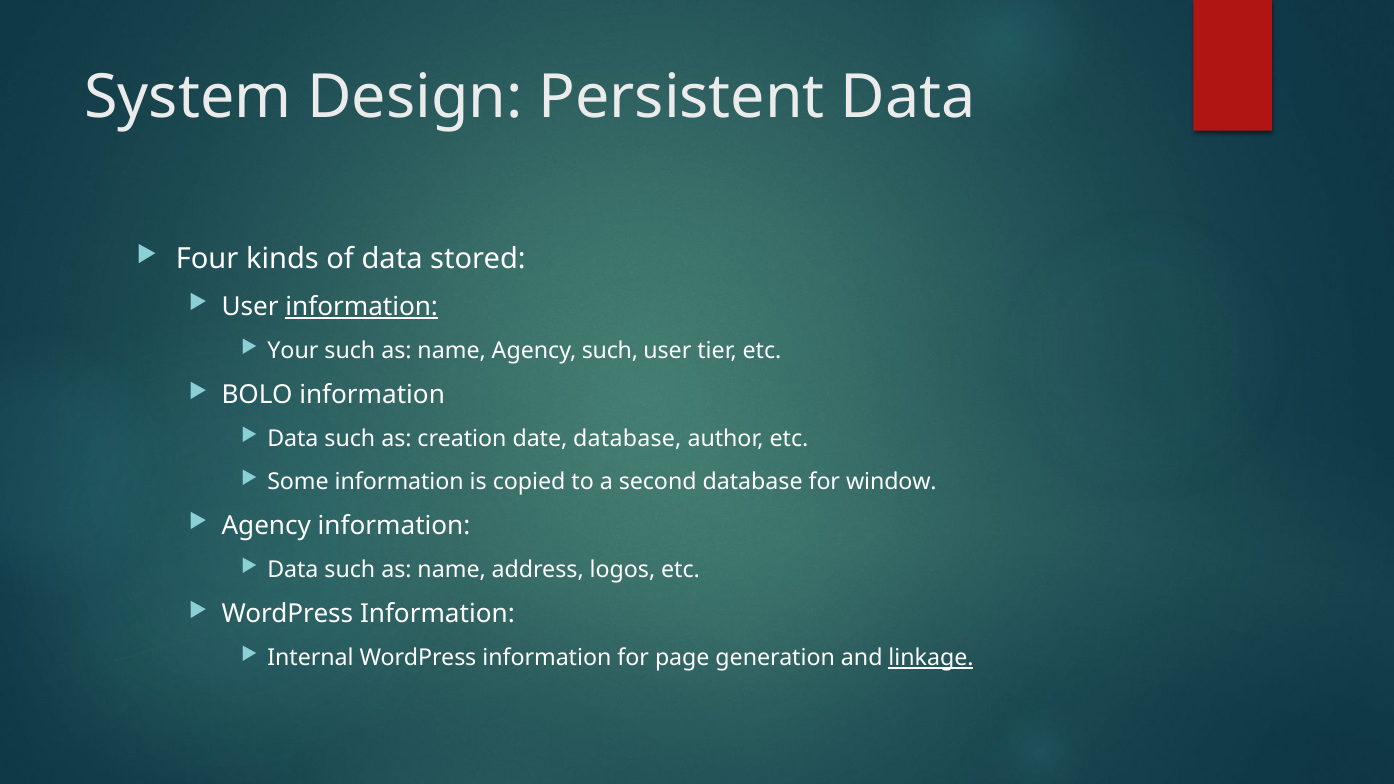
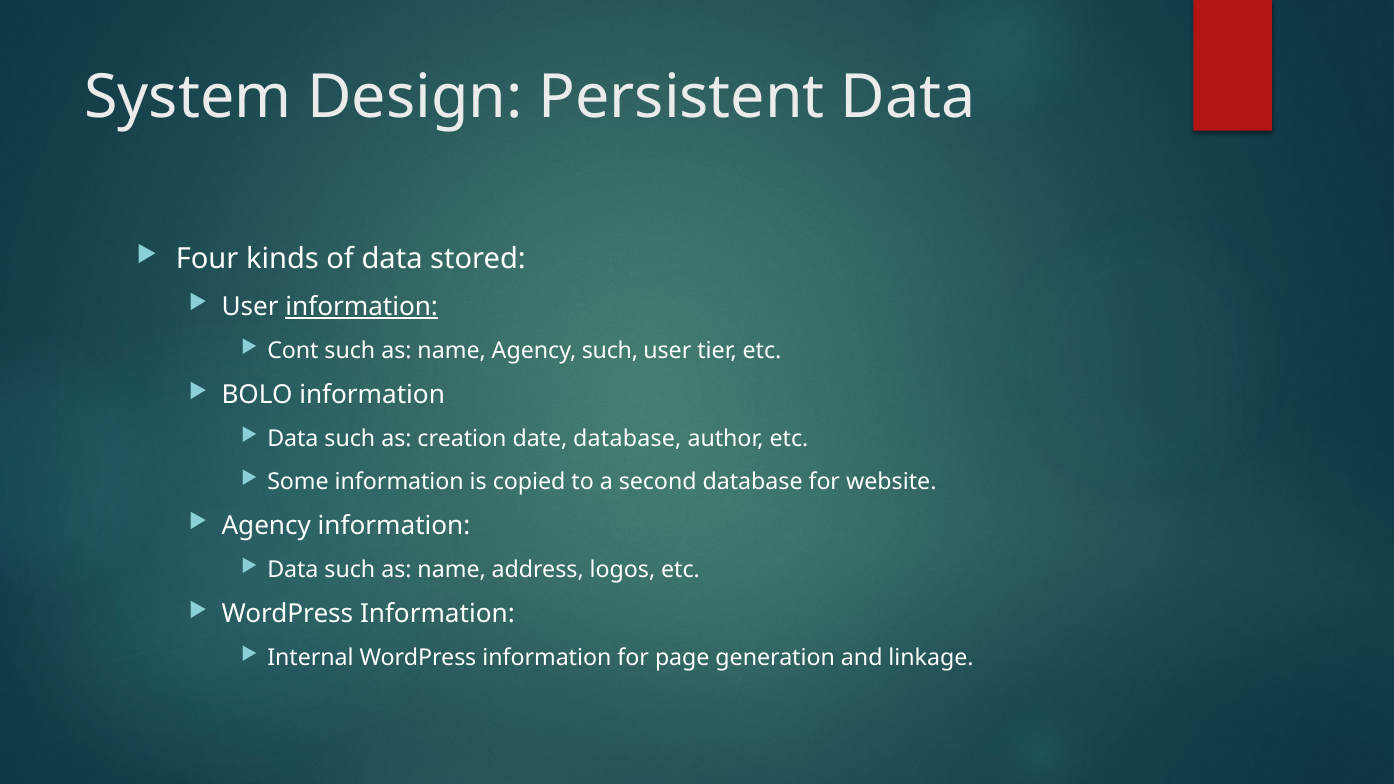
Your: Your -> Cont (293, 351)
window: window -> website (891, 481)
linkage underline: present -> none (931, 658)
